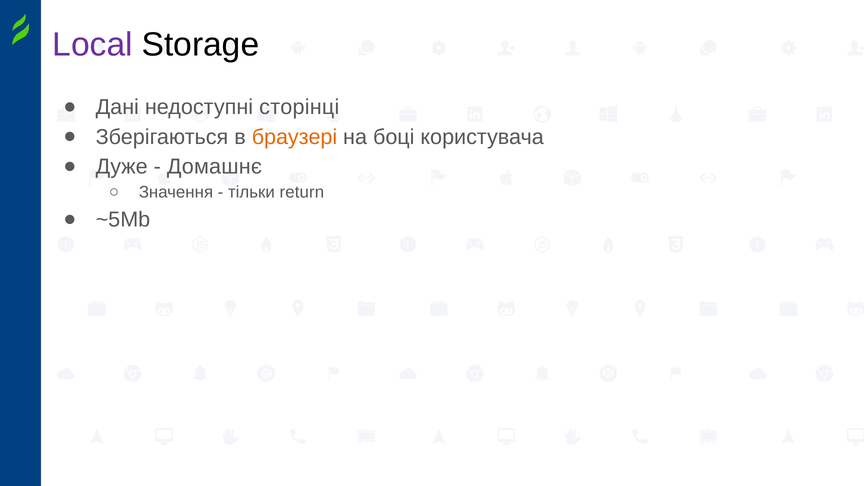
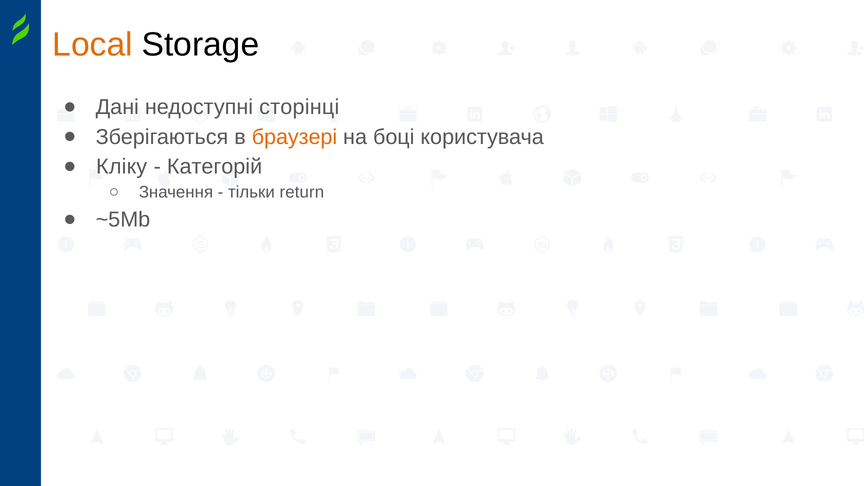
Local colour: purple -> orange (93, 44)
Дуже: Дуже -> Кліку (122, 167)
Домашнє: Домашнє -> Категорій (215, 167)
